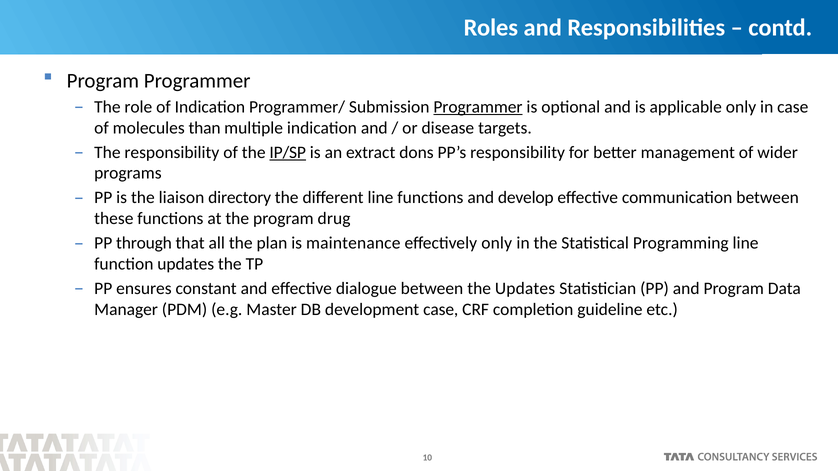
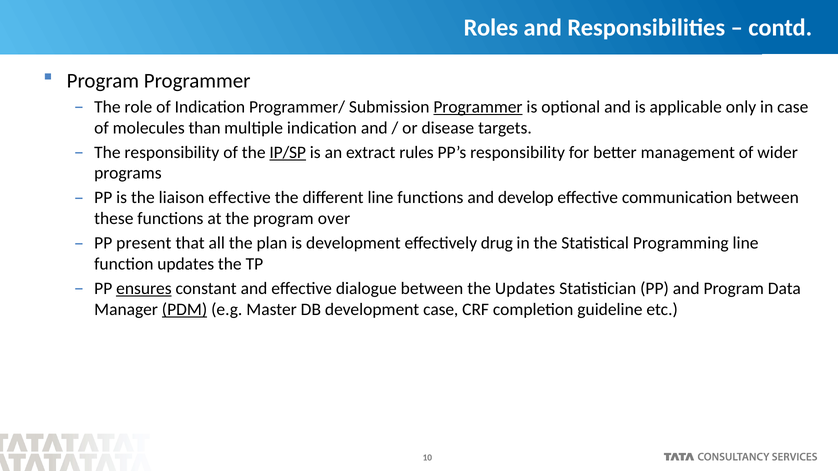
dons: dons -> rules (416, 152)
liaison directory: directory -> effective (240, 198)
drug: drug -> over (334, 219)
through: through -> present (144, 243)
is maintenance: maintenance -> development (353, 243)
effectively only: only -> drug (497, 243)
ensures underline: none -> present (144, 289)
PDM underline: none -> present (185, 310)
